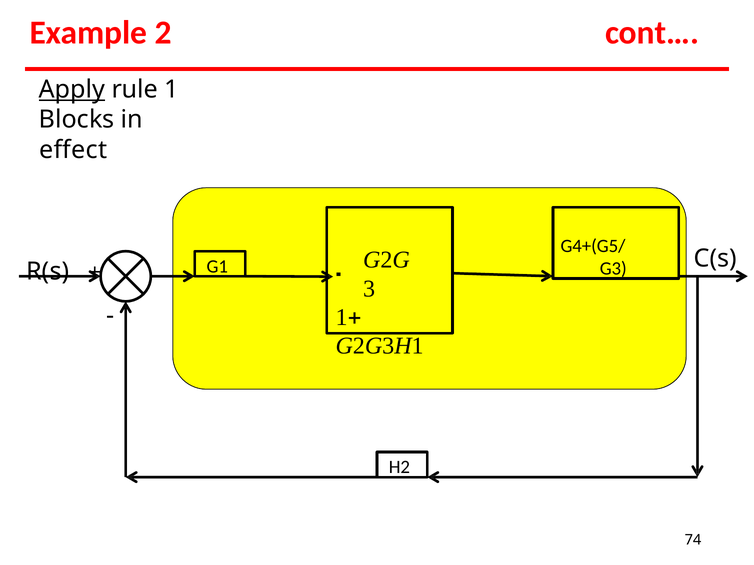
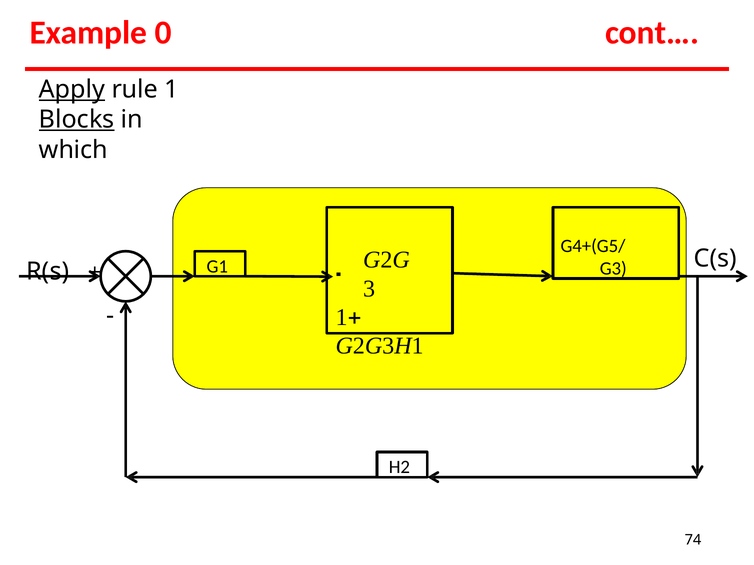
2: 2 -> 0 (163, 33)
Blocks underline: none -> present (77, 120)
effect: effect -> which (73, 150)
